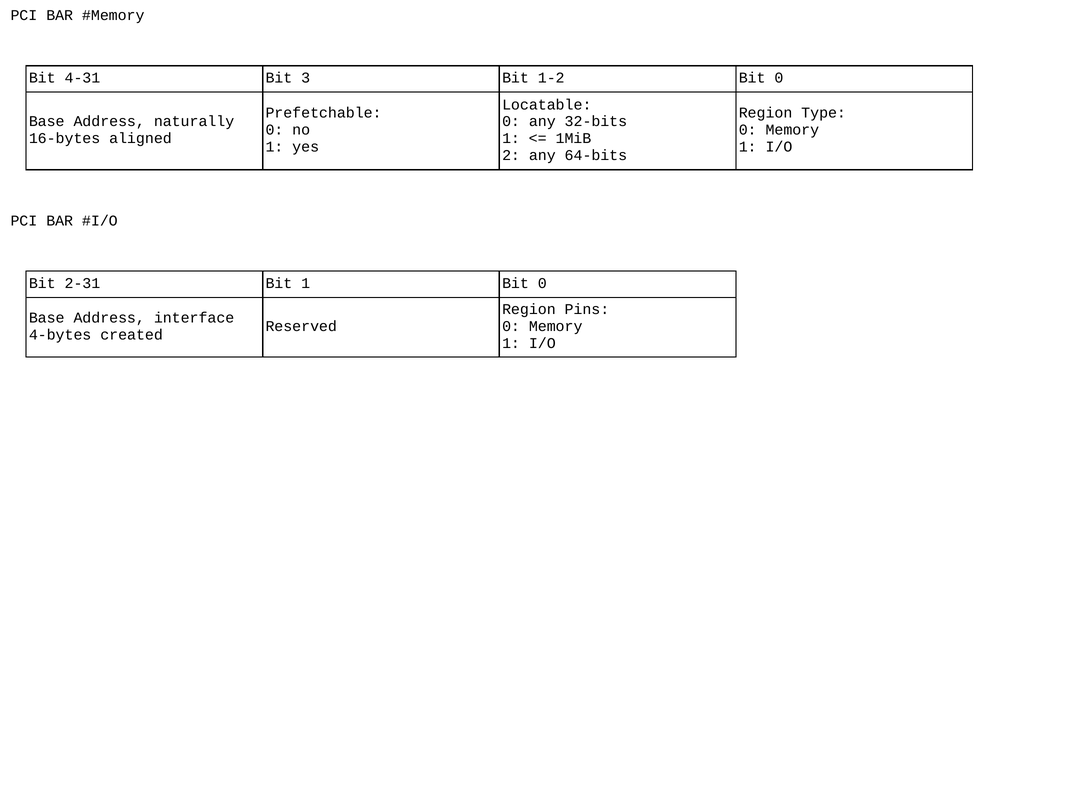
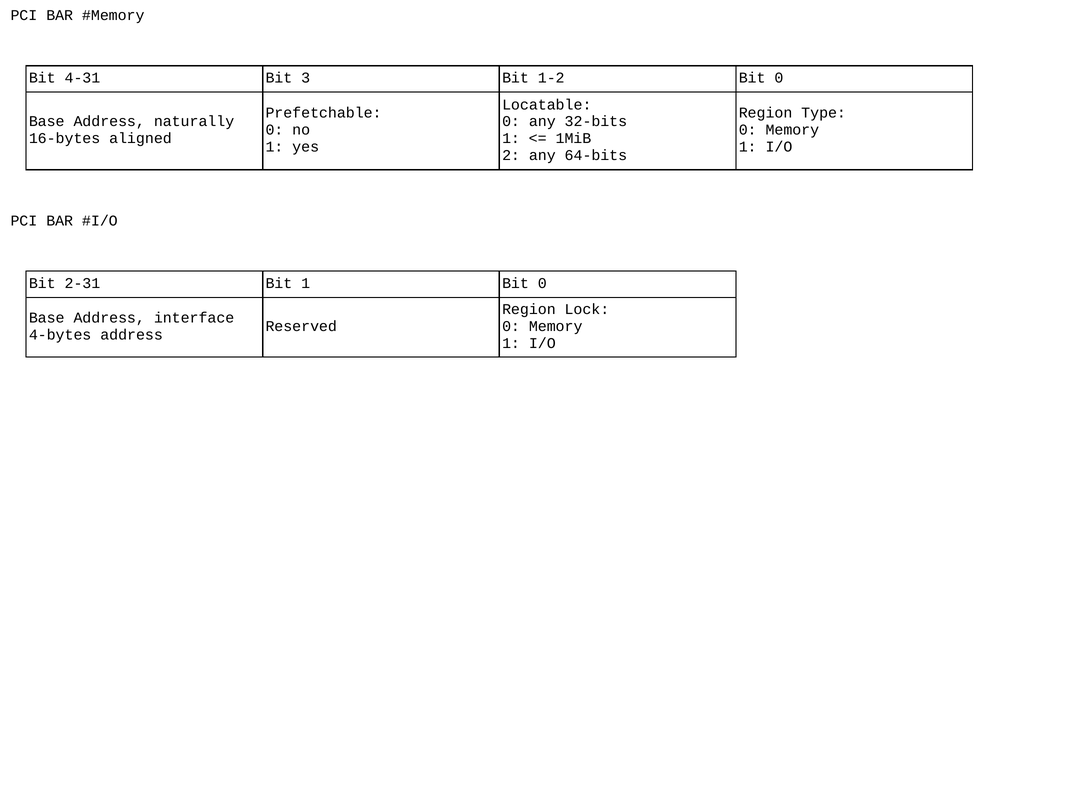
Pins: Pins -> Lock (587, 309)
4-bytes created: created -> address (132, 335)
